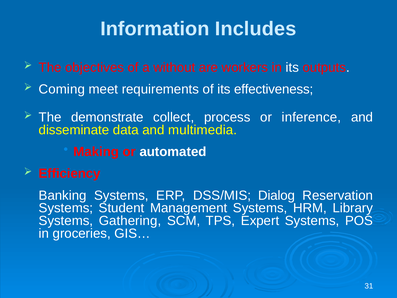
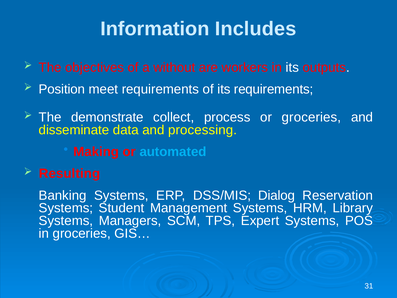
Coming: Coming -> Position (62, 89)
its effectiveness: effectiveness -> requirements (274, 89)
or inference: inference -> groceries (311, 117)
multimedia: multimedia -> processing (203, 130)
automated colour: white -> light blue (173, 152)
Efficiency: Efficiency -> Resulting (70, 173)
Gathering: Gathering -> Managers (130, 221)
